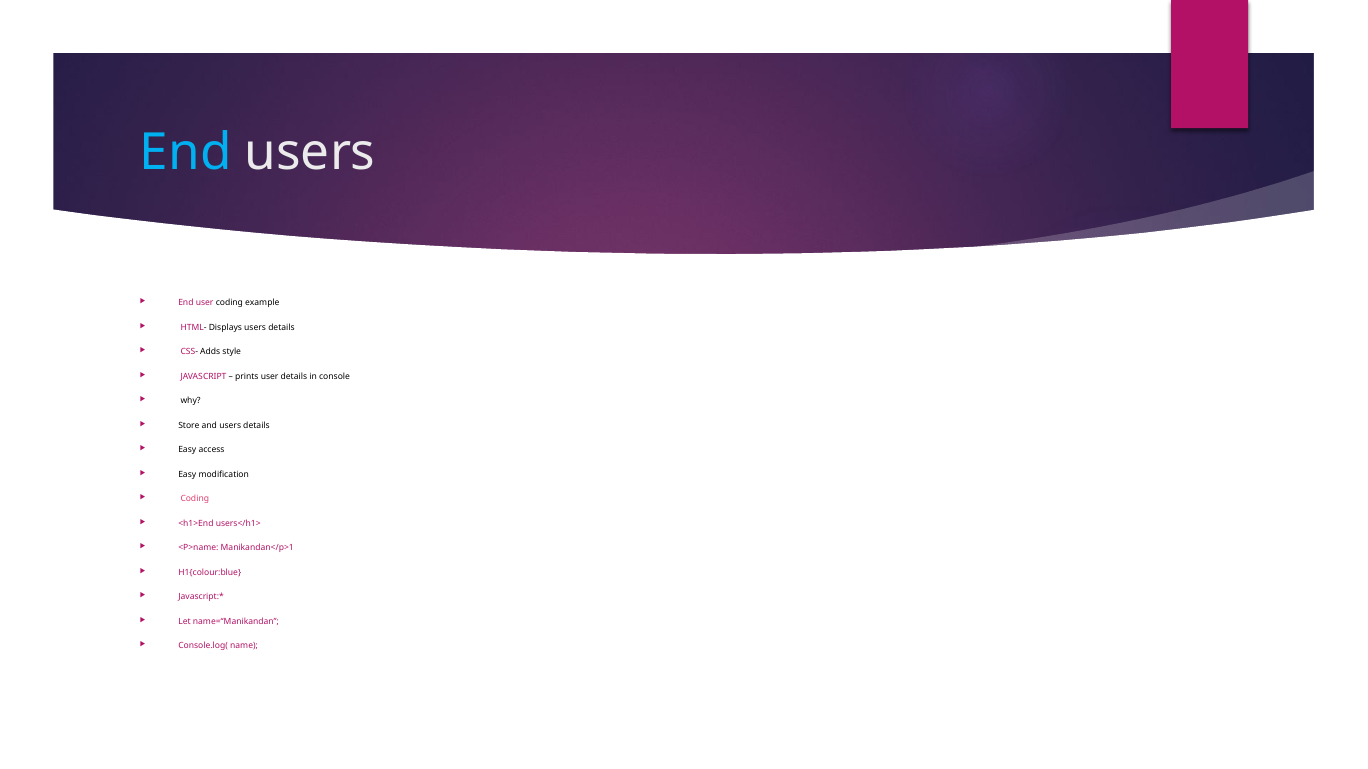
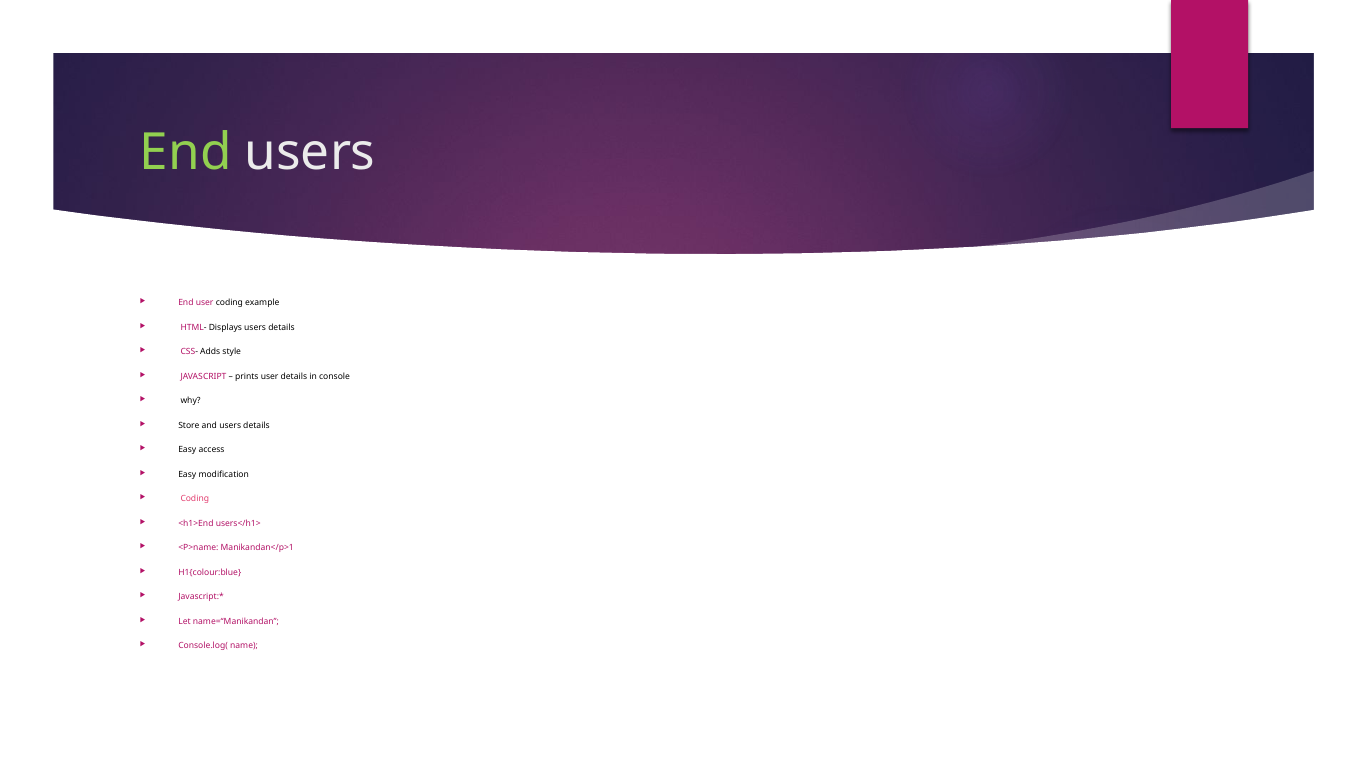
End colour: light blue -> light green (186, 152)
